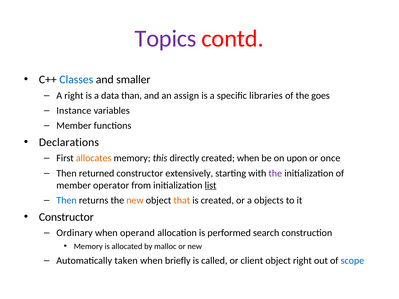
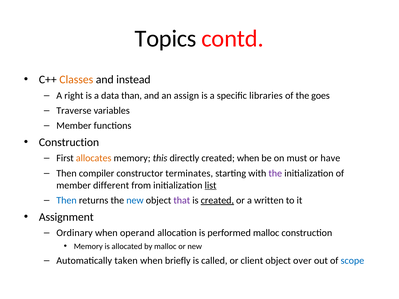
Topics colour: purple -> black (166, 39)
Classes colour: blue -> orange (76, 80)
smaller: smaller -> instead (133, 80)
Instance: Instance -> Traverse (74, 111)
Declarations: Declarations -> Construction (69, 142)
upon: upon -> must (297, 158)
once: once -> have (330, 158)
returned: returned -> compiler (97, 173)
extensively: extensively -> terminates (189, 173)
operator: operator -> different (111, 185)
new colour: orange -> blue (135, 200)
that colour: orange -> purple (182, 200)
created underline: none -> present (217, 200)
objects: objects -> written (269, 200)
Constructor: Constructor -> Assignment (66, 217)
performed search: search -> malloc (266, 233)
object right: right -> over (302, 261)
